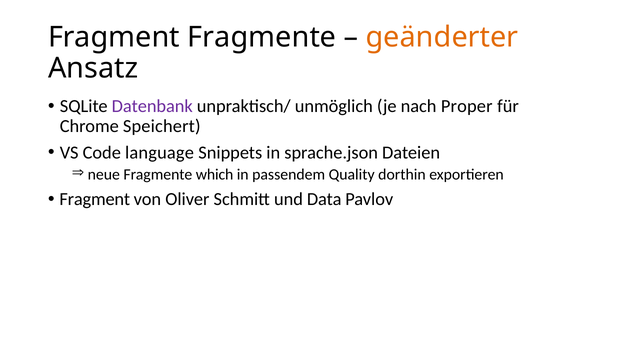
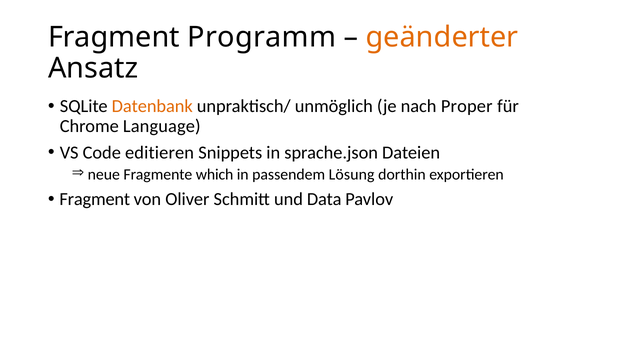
Fragment Fragmente: Fragmente -> Programm (262, 37)
Datenbank colour: purple -> orange (152, 107)
Speichert: Speichert -> Language (162, 126)
language: language -> editieren (160, 153)
Quality: Quality -> Lösung (352, 174)
